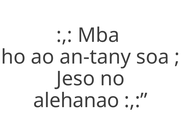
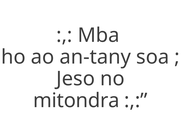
alehanao: alehanao -> mitondra (76, 100)
